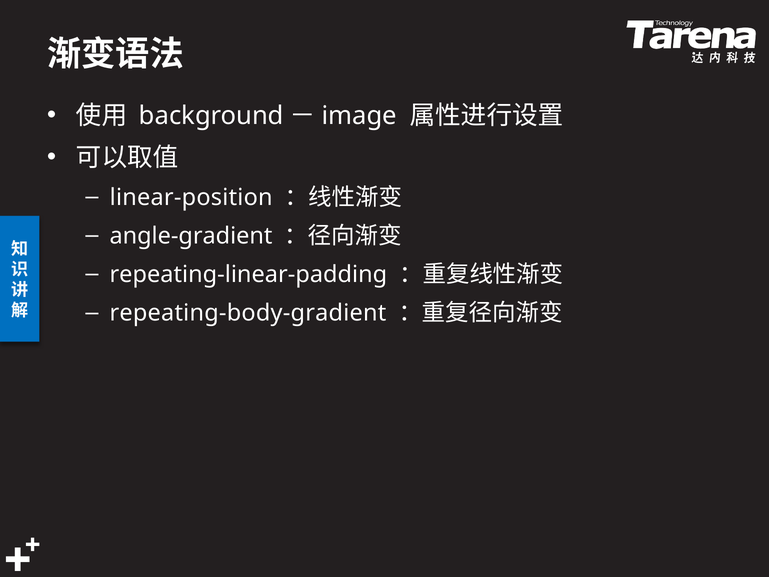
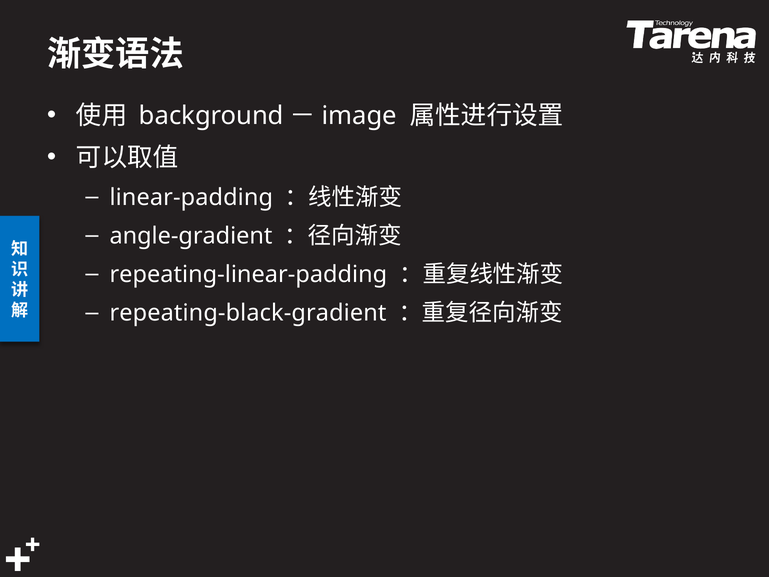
linear-position: linear-position -> linear-padding (191, 197)
repeating-body-gradient: repeating-body-gradient -> repeating-black-gradient (248, 313)
